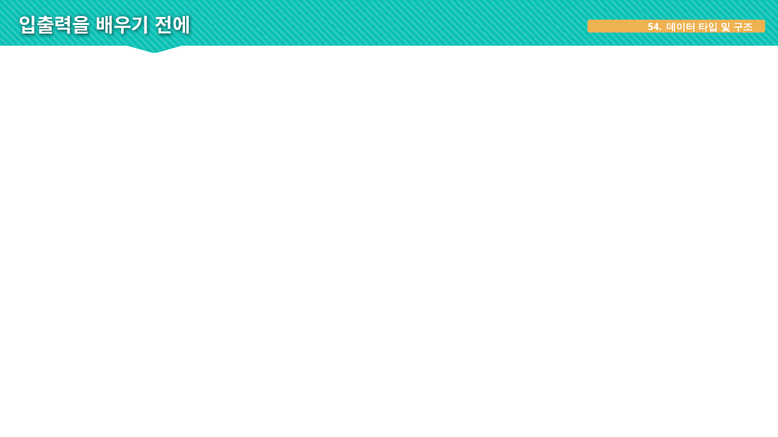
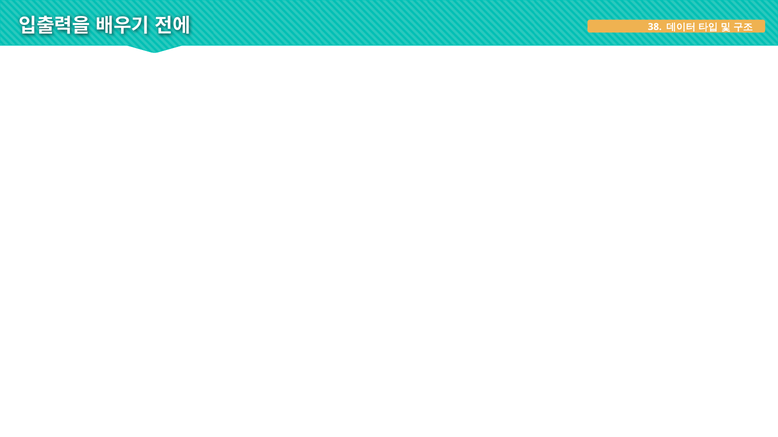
54: 54 -> 38 (655, 27)
